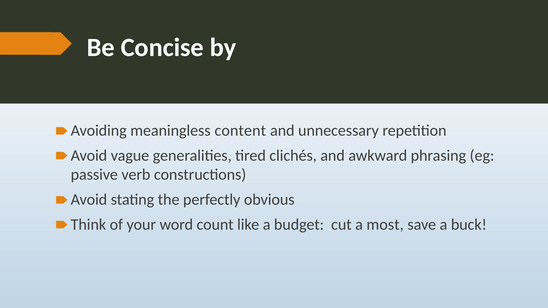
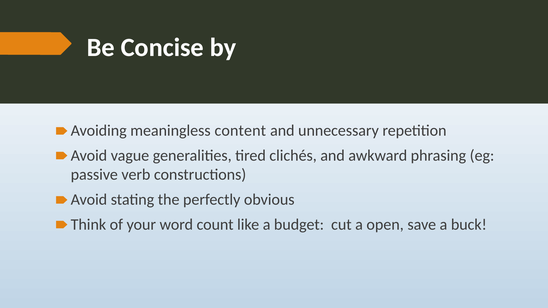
most: most -> open (385, 225)
